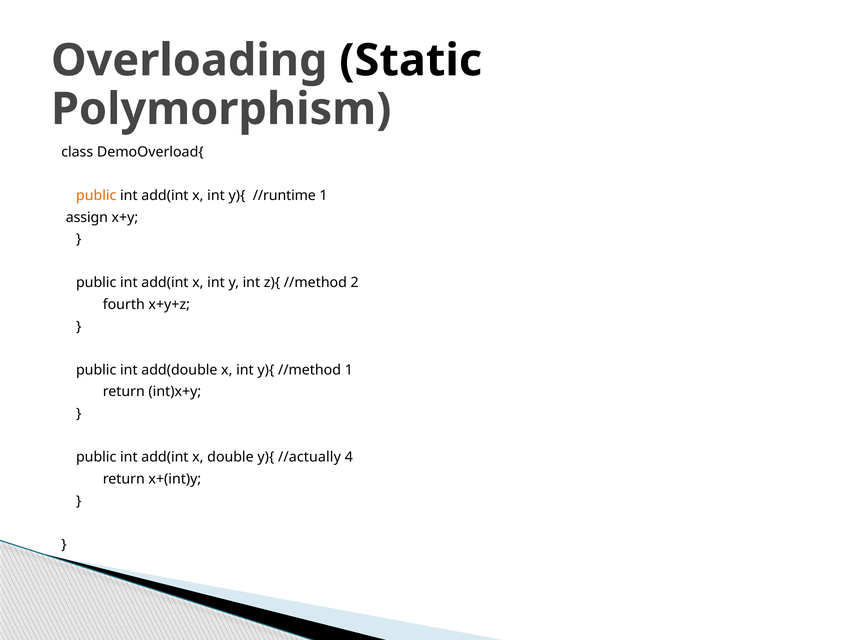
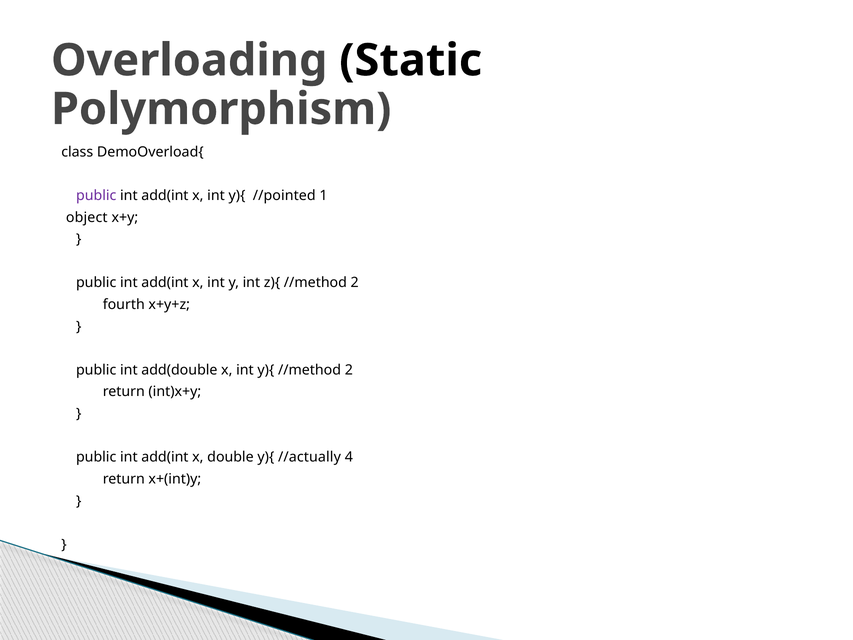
public colour: orange -> purple (96, 195)
//runtime: //runtime -> //pointed (284, 195)
assign: assign -> object (87, 217)
y){ //method 1: 1 -> 2 (349, 370)
